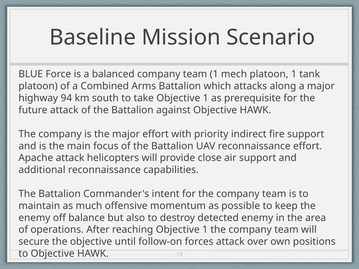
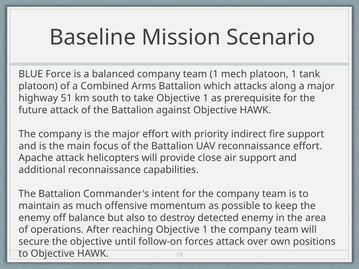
94: 94 -> 51 (66, 98)
